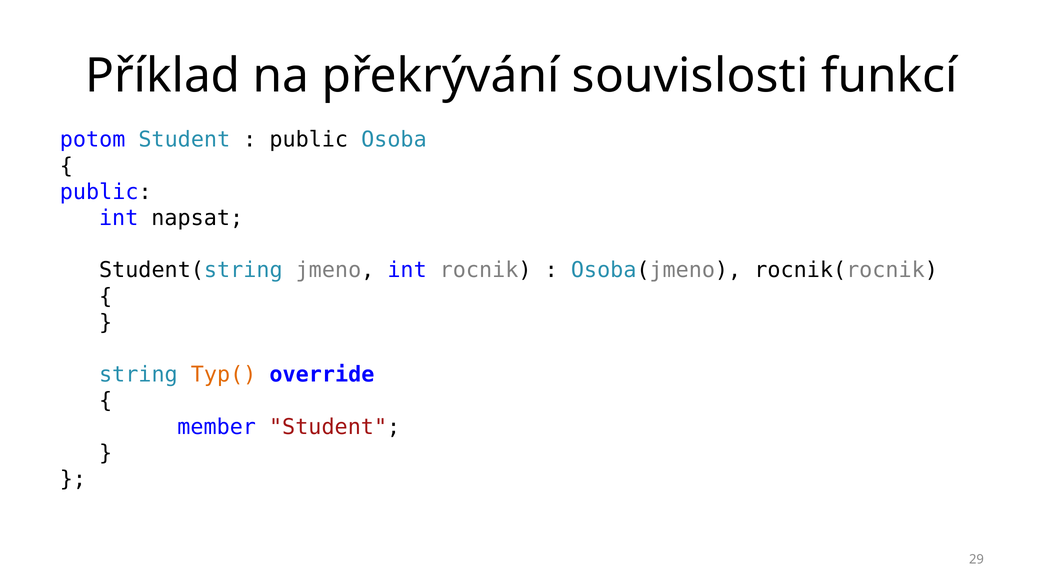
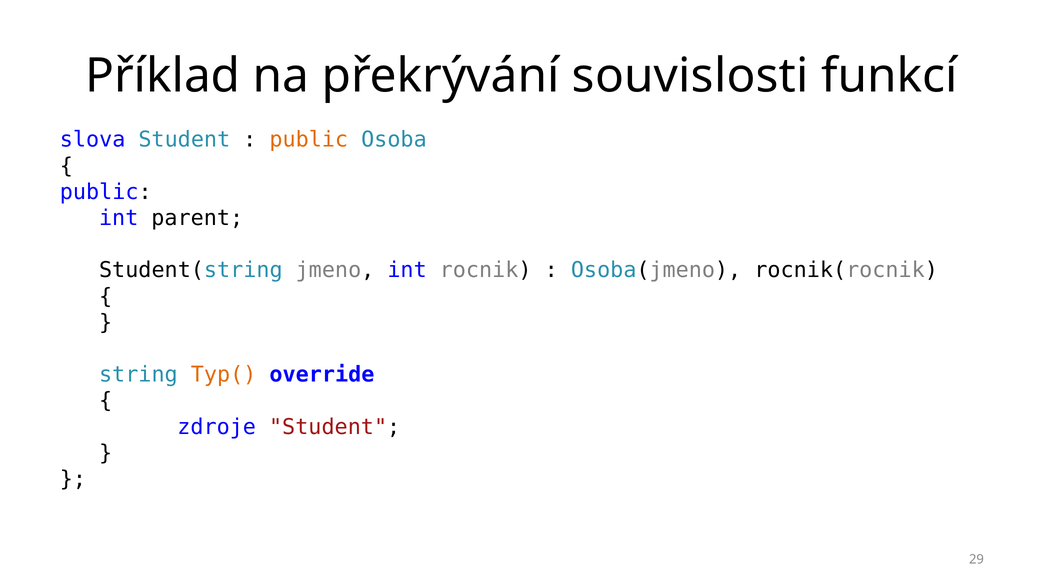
potom: potom -> slova (93, 140)
public colour: black -> orange (309, 140)
napsat: napsat -> parent (197, 218)
member: member -> zdroje (217, 427)
